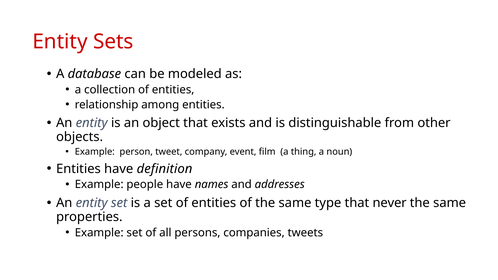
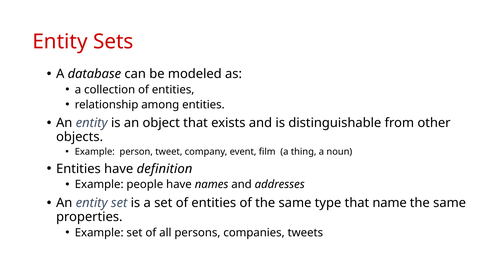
never: never -> name (390, 203)
